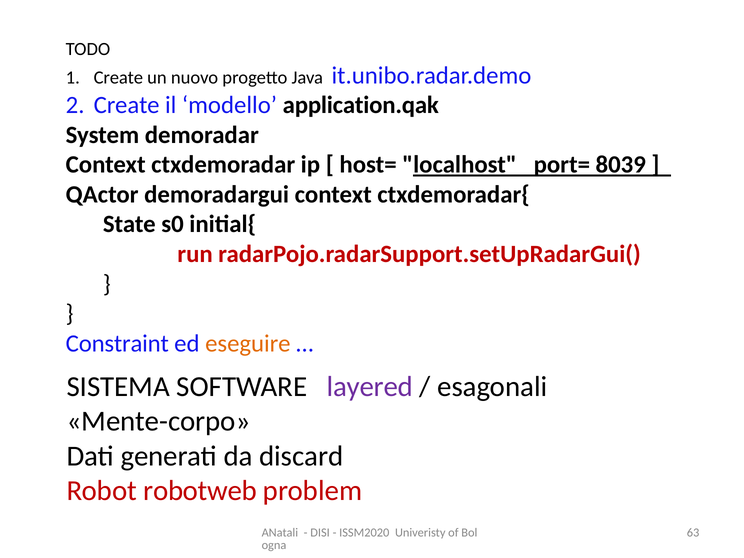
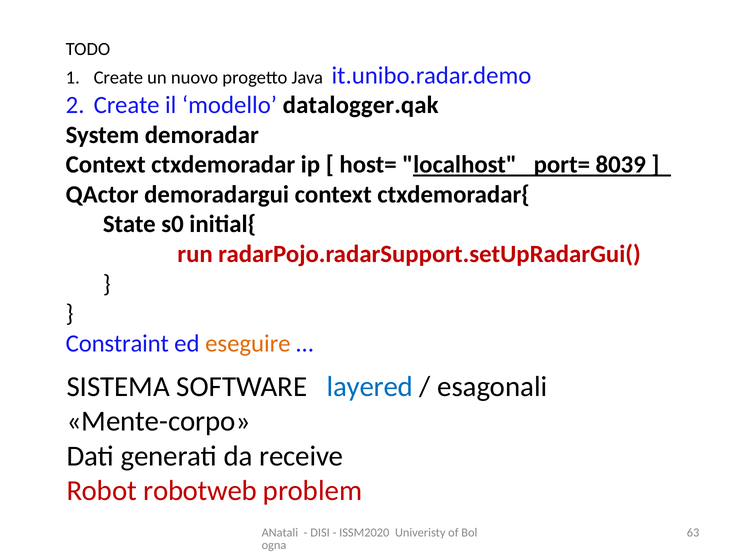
application.qak: application.qak -> datalogger.qak (361, 105)
layered colour: purple -> blue (370, 386)
discard: discard -> receive (301, 456)
